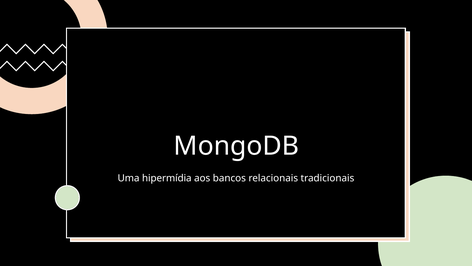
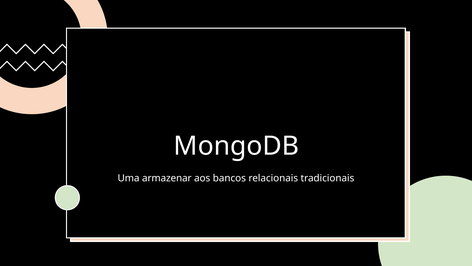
hipermídia: hipermídia -> armazenar (167, 178)
